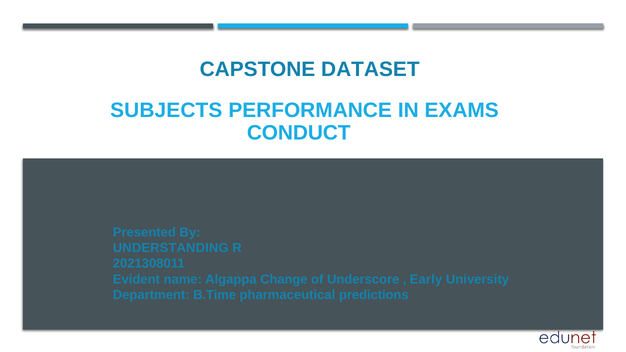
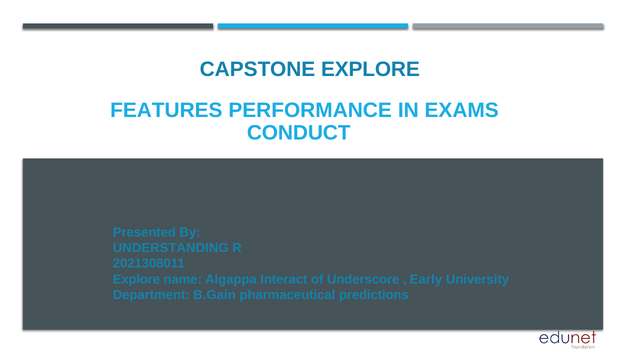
CAPSTONE DATASET: DATASET -> EXPLORE (370, 69)
SUBJECTS: SUBJECTS -> FEATURES (166, 110)
Evident: Evident -> Explore (136, 279)
Change: Change -> Interact (284, 279)
B.Time: B.Time -> B.Gain (215, 295)
